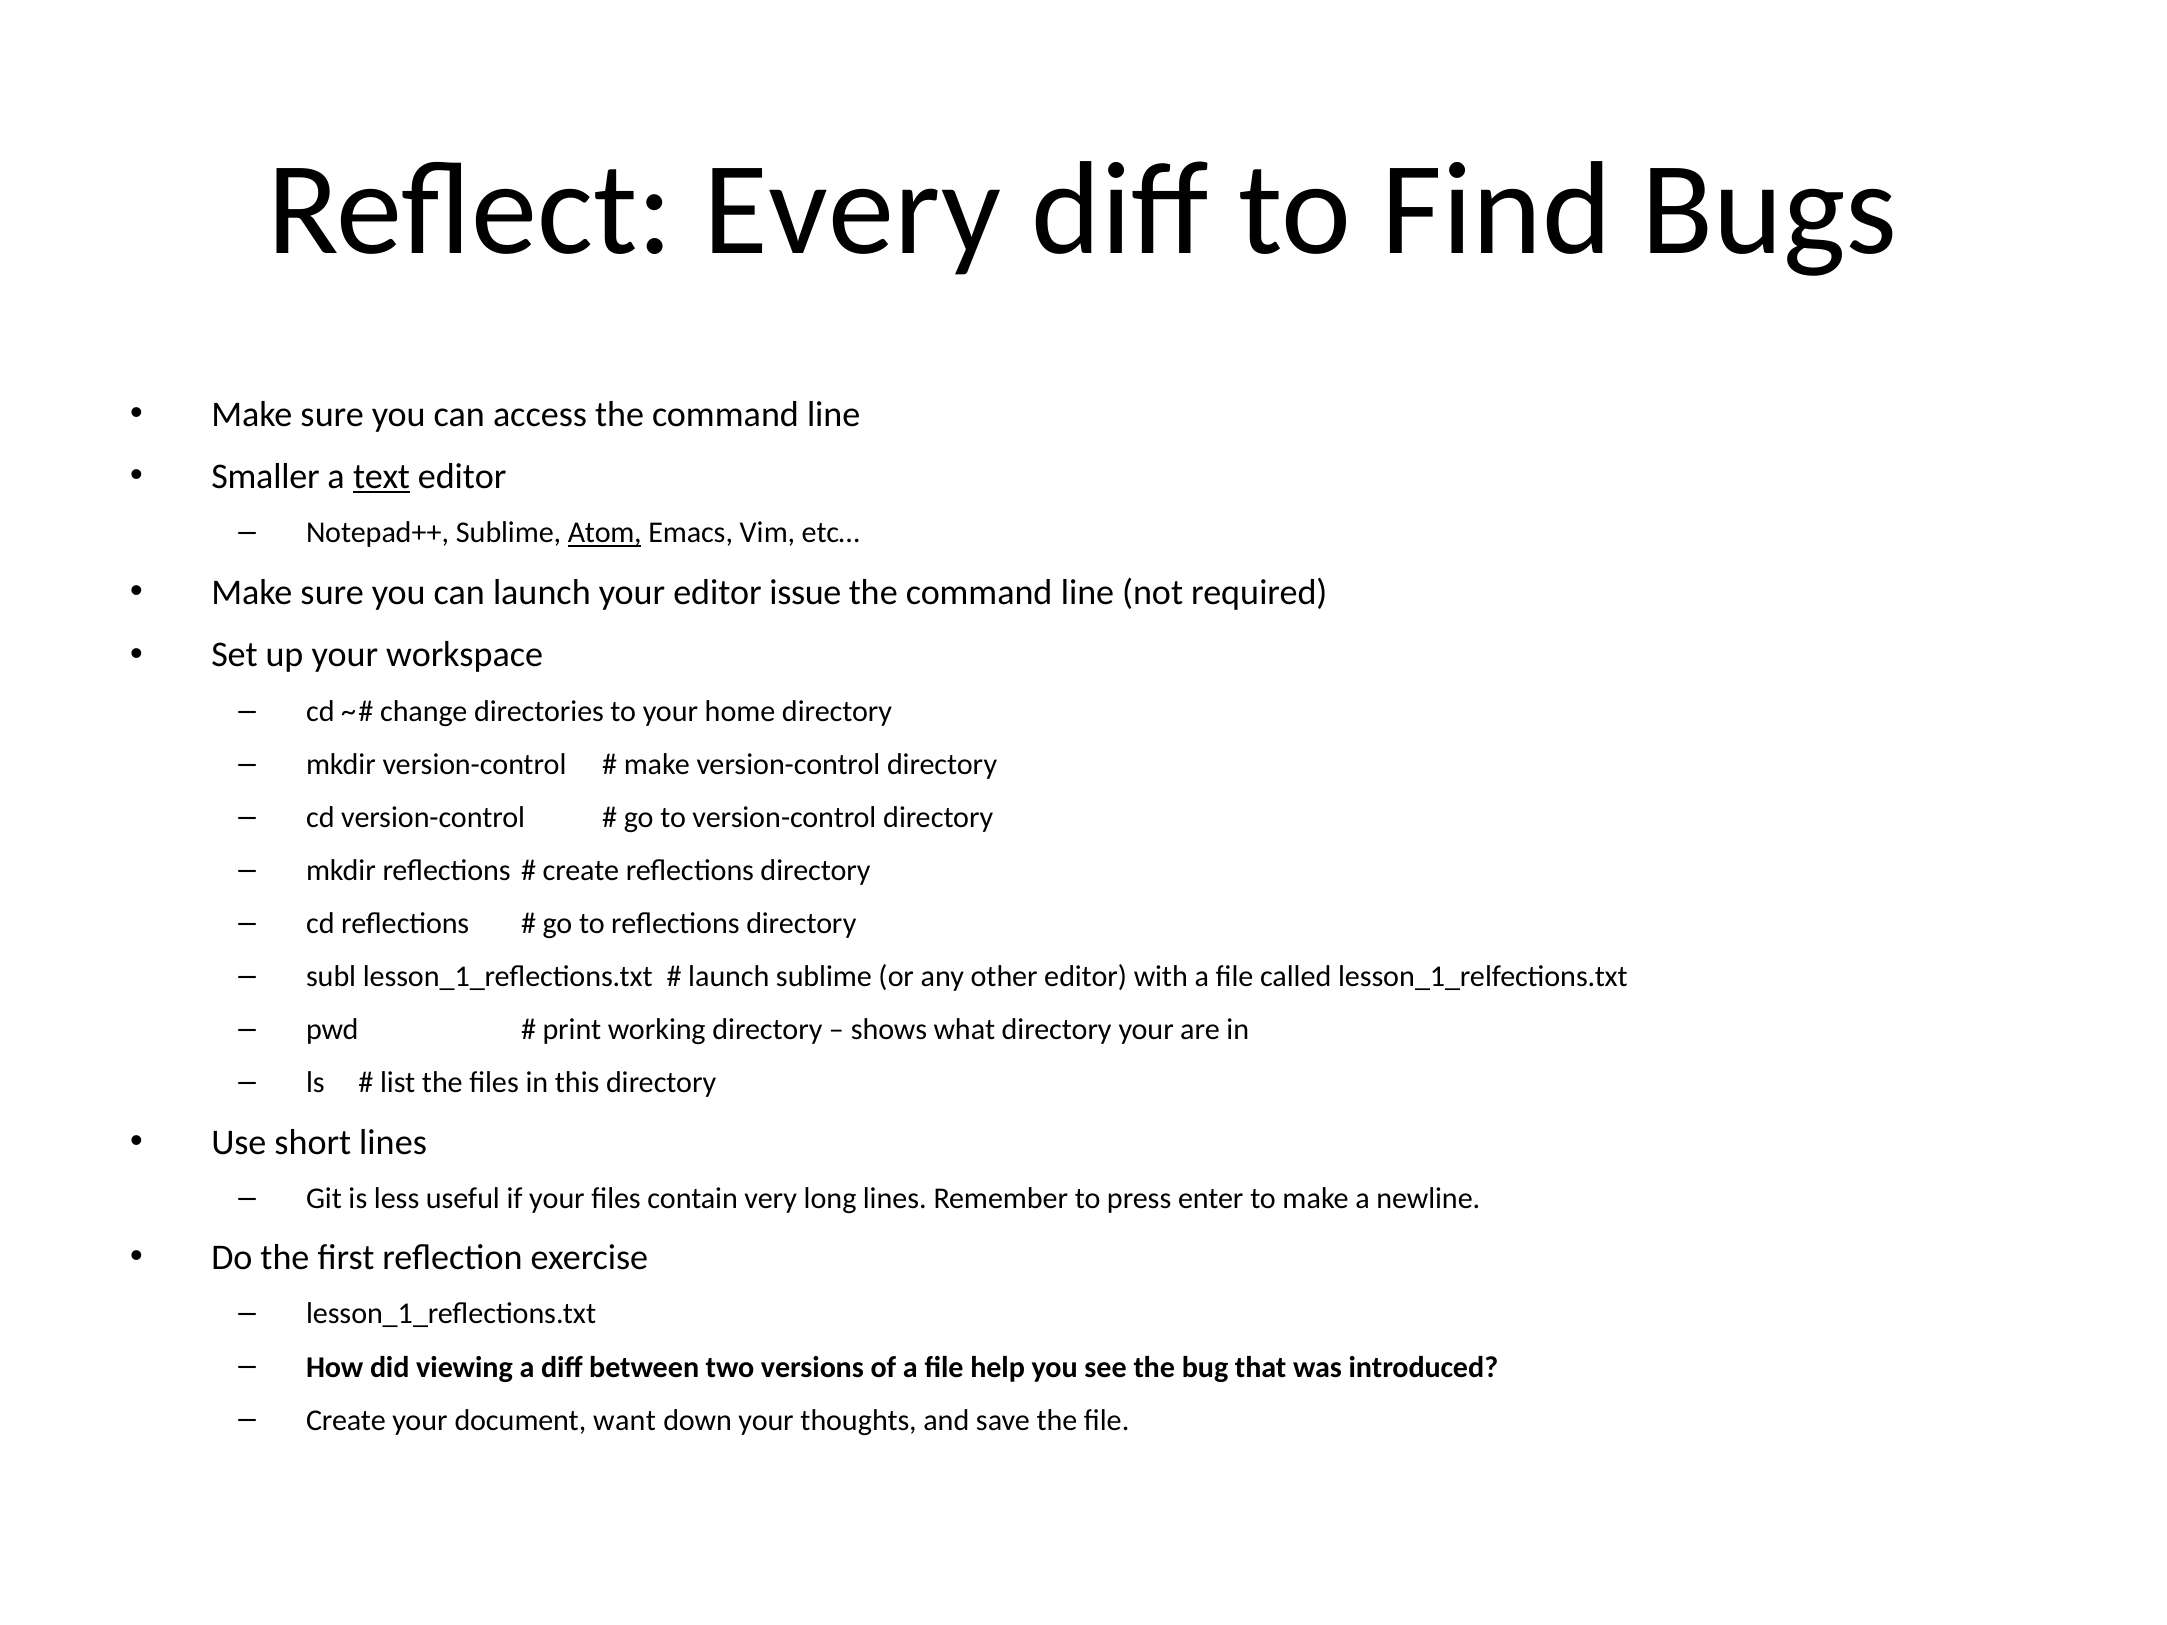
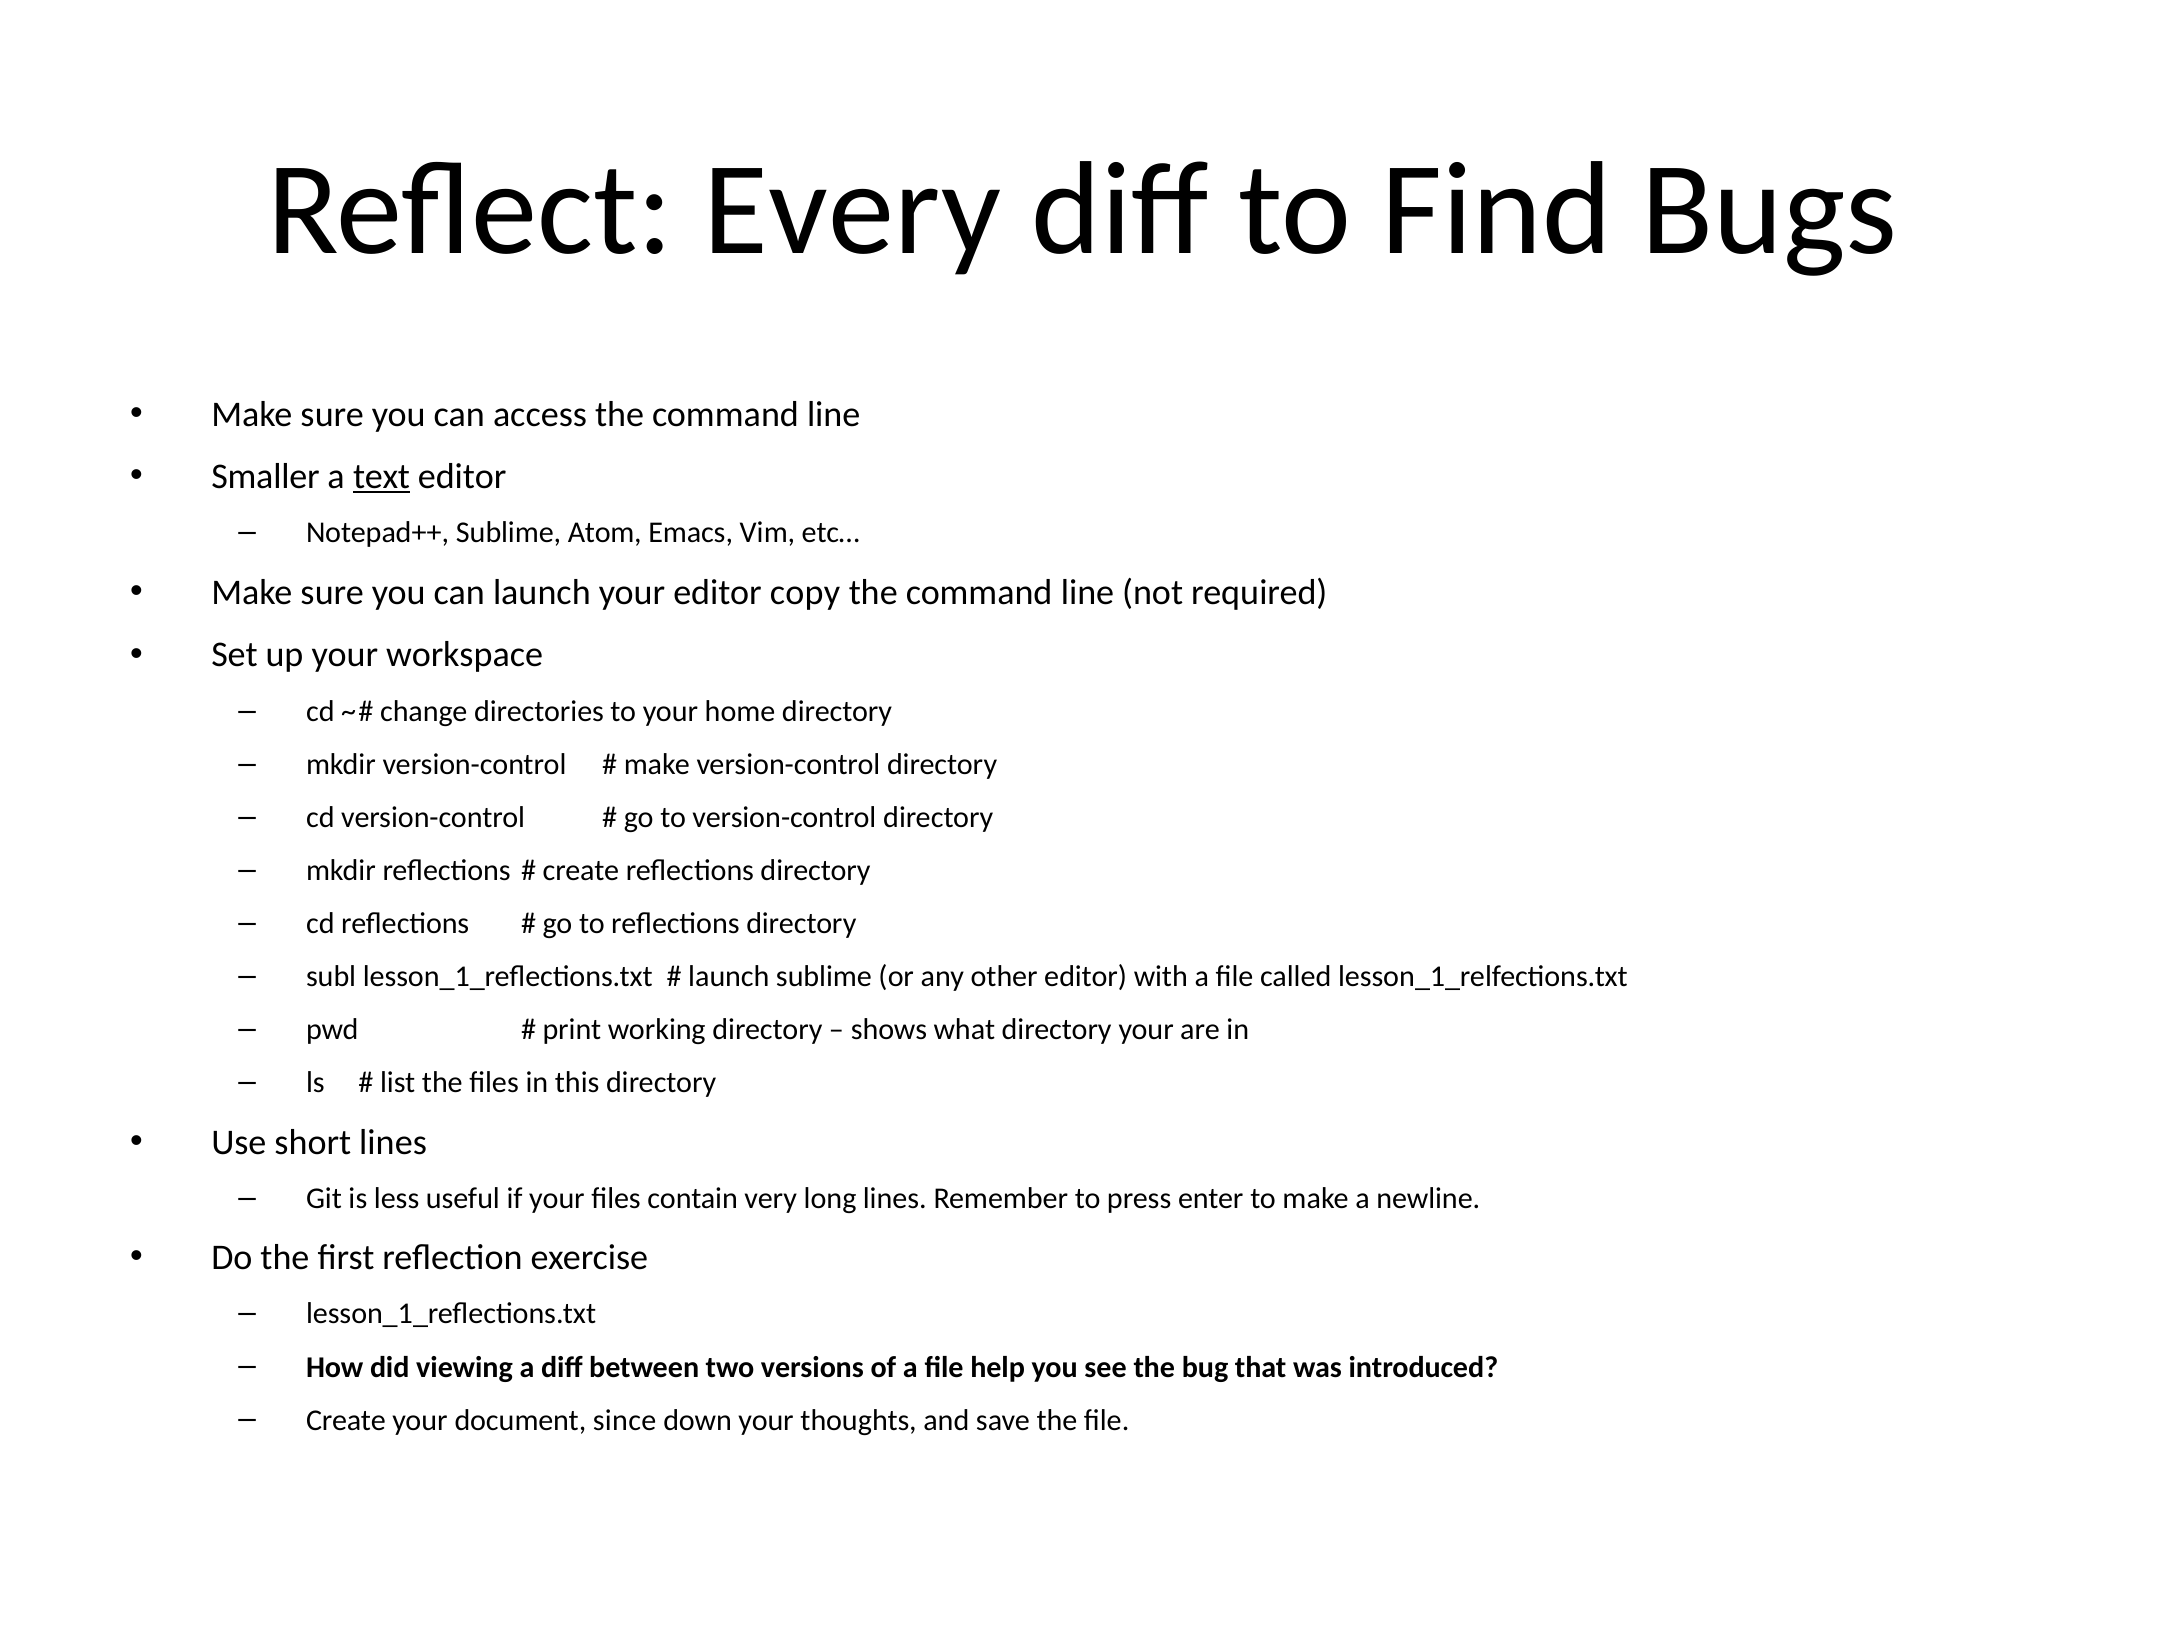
Atom underline: present -> none (605, 533)
issue: issue -> copy (805, 593)
want: want -> since (625, 1420)
